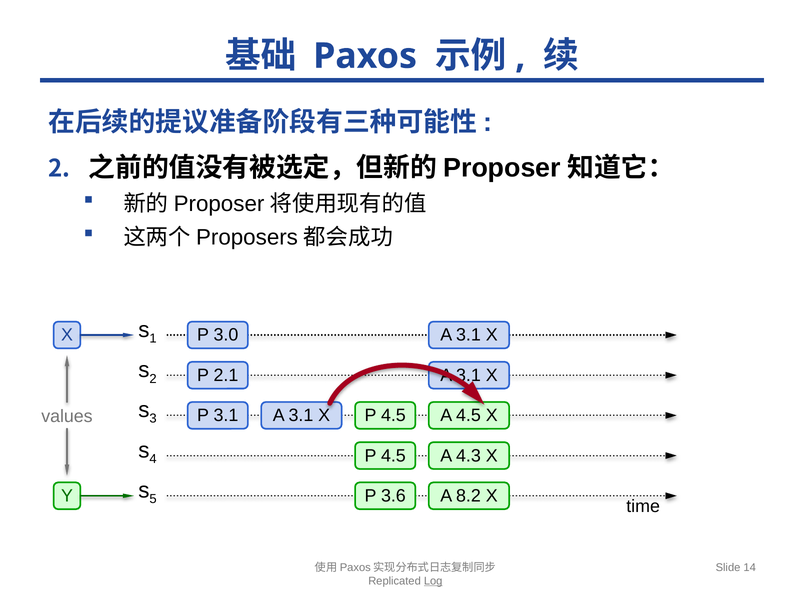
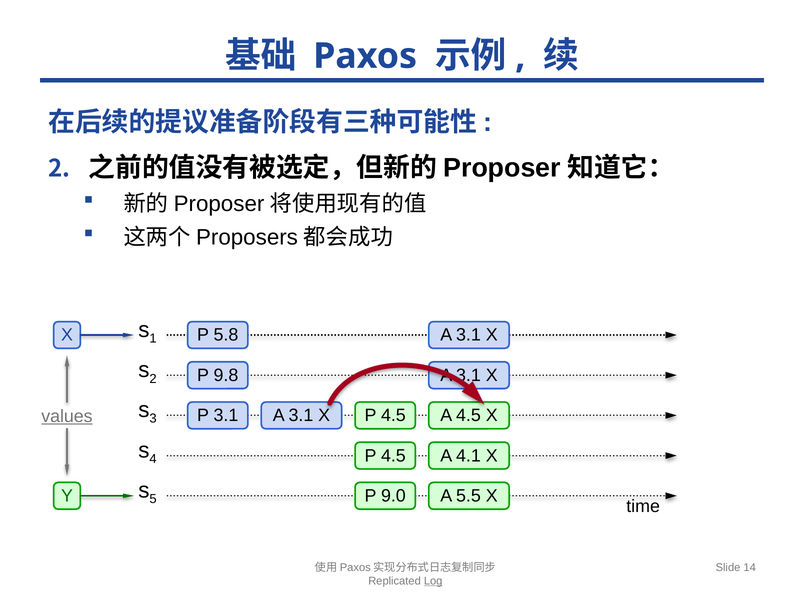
3.0: 3.0 -> 5.8 (226, 335)
2.1: 2.1 -> 9.8 (226, 375)
values underline: none -> present (67, 417)
4.3: 4.3 -> 4.1 (468, 456)
3.6: 3.6 -> 9.0 (393, 496)
8.2: 8.2 -> 5.5 (468, 496)
